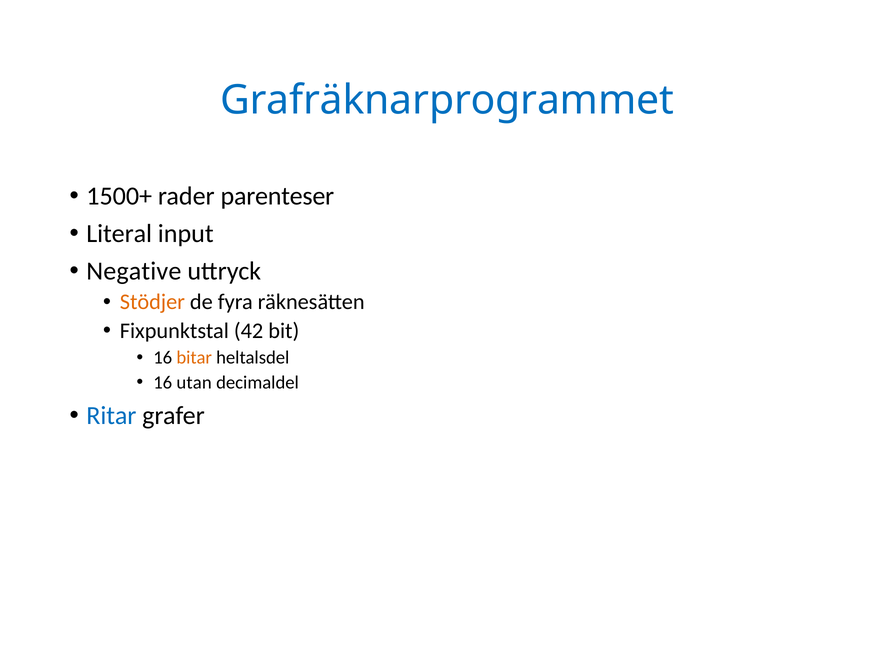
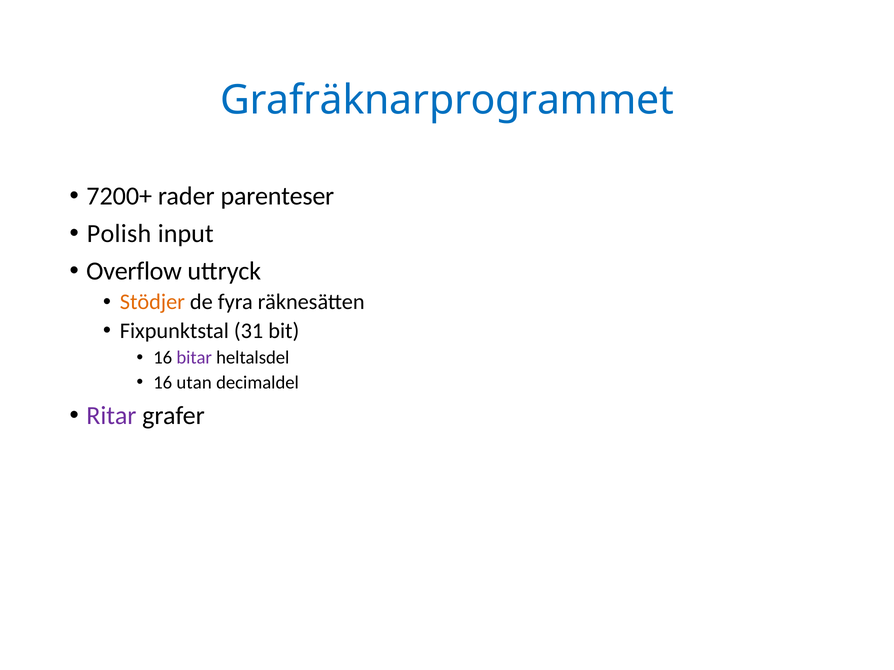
1500+: 1500+ -> 7200+ (119, 196)
Literal: Literal -> Polish (119, 234)
Negative: Negative -> Overflow (134, 271)
42: 42 -> 31 (249, 331)
bitar colour: orange -> purple (194, 358)
Ritar colour: blue -> purple (111, 416)
